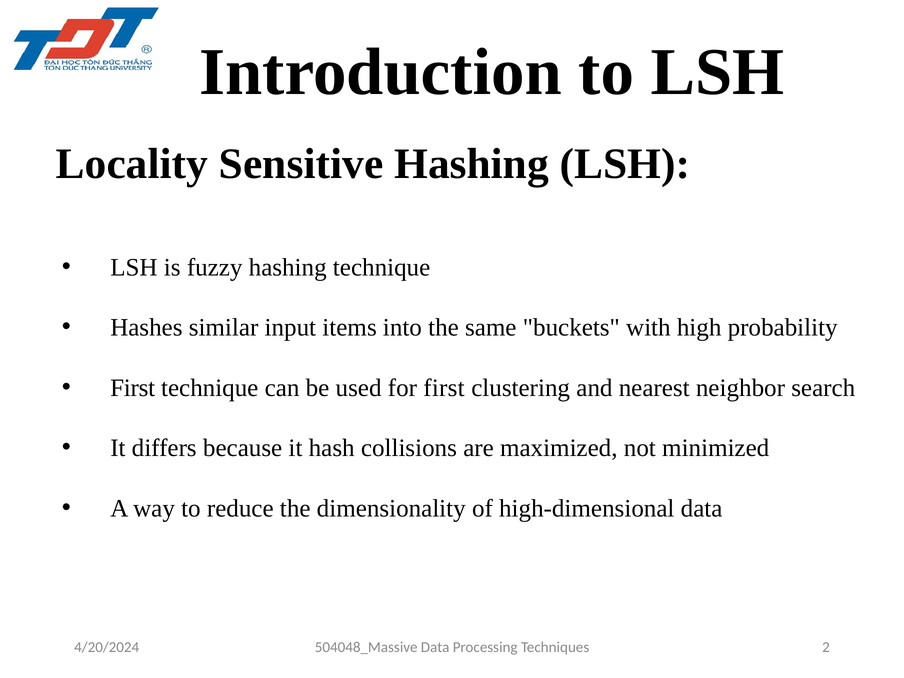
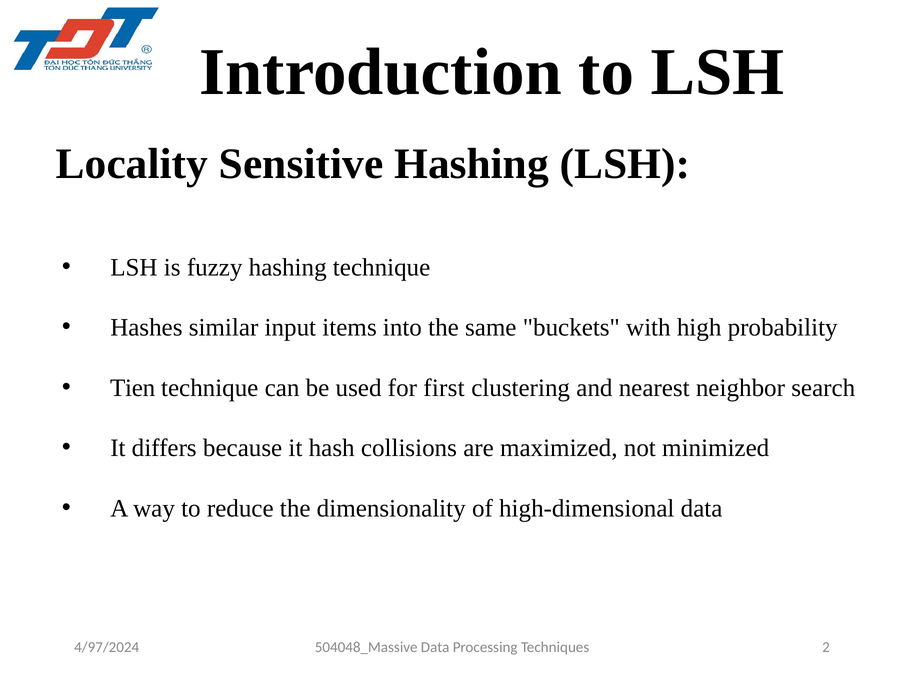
First: First -> Tien (133, 388)
4/20/2024: 4/20/2024 -> 4/97/2024 (107, 647)
